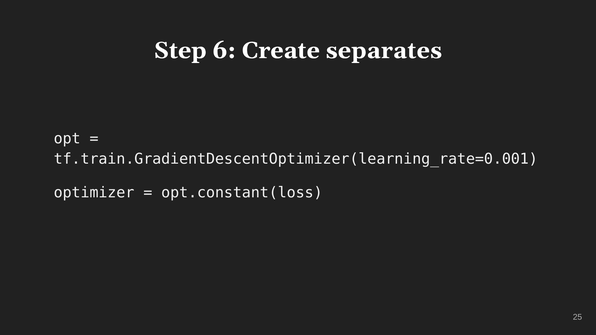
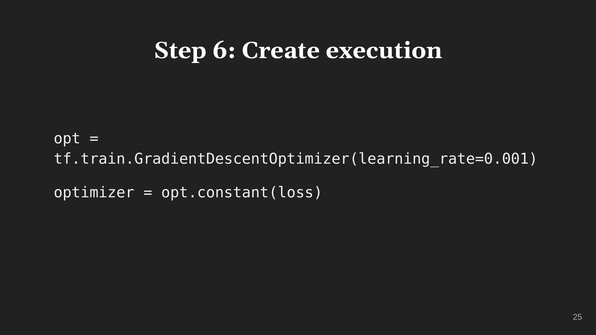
separates: separates -> execution (384, 50)
